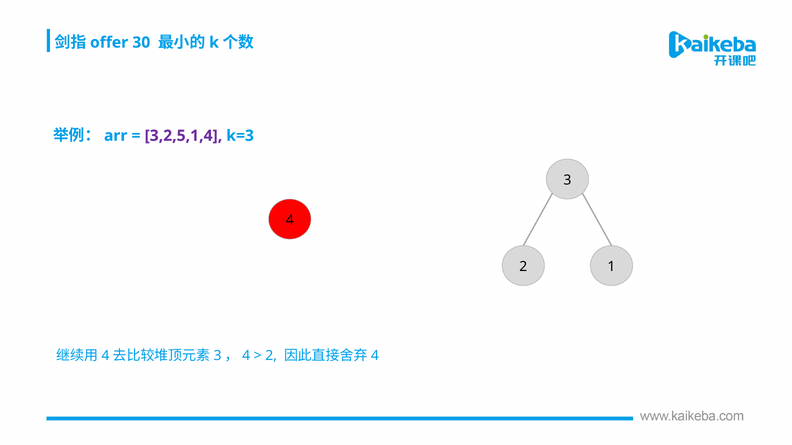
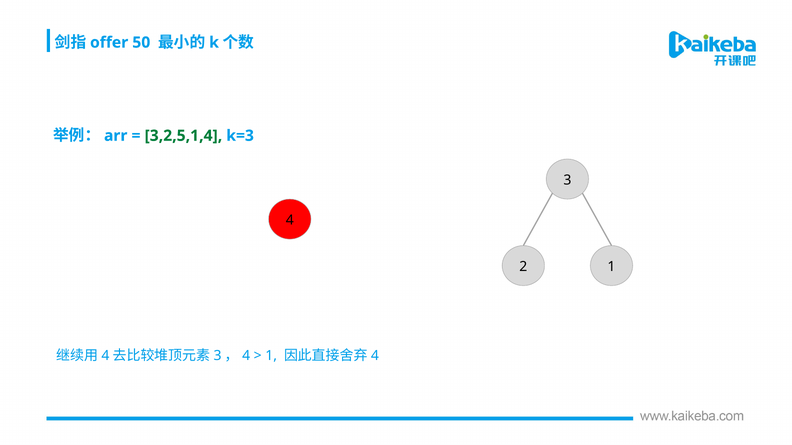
30: 30 -> 50 (141, 43)
3,2,5,1,4 colour: purple -> green (183, 136)
2: 2 -> 1 (271, 356)
